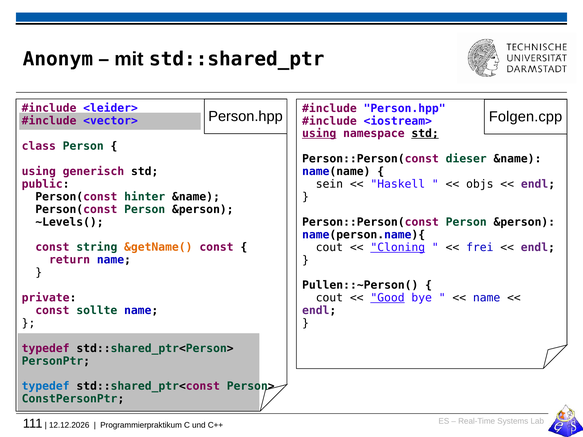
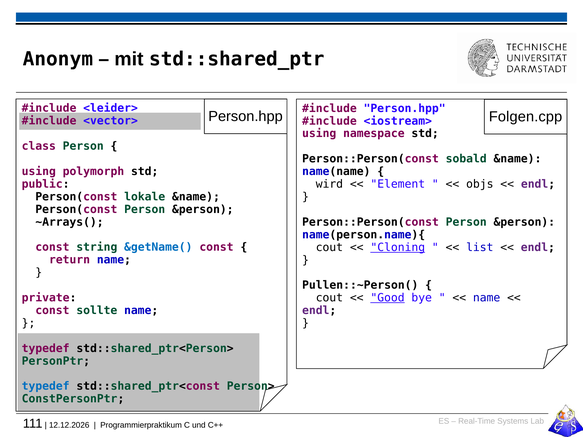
using underline: present -> none (319, 134)
std underline: present -> none (425, 134)
dieser: dieser -> sobald (466, 159)
generisch: generisch -> polymorph (93, 171)
sein: sein -> wird (329, 184)
Haskell: Haskell -> Element (398, 184)
hinter: hinter -> lokale (145, 197)
~Levels(: ~Levels( -> ~Arrays( (69, 222)
&getName( colour: orange -> blue (158, 247)
frei: frei -> list (480, 247)
